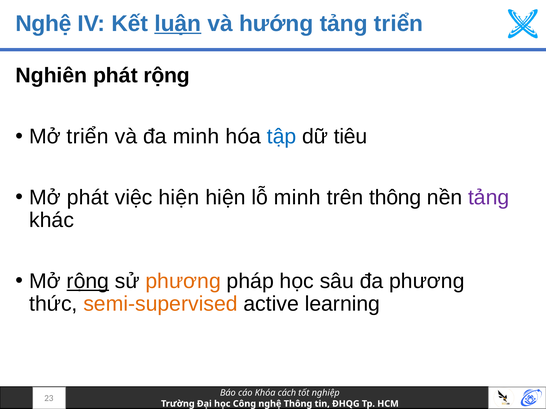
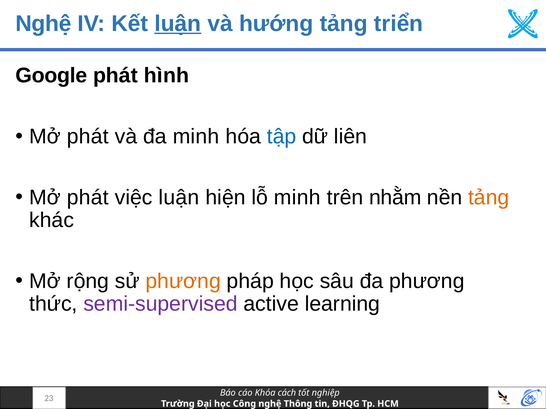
Nghiên: Nghiên -> Google (51, 76)
phát rộng: rộng -> hình (166, 76)
triển: triển -> phát (88, 137)
tiêu: tiêu -> liên (350, 137)
việc hiện: hiện -> luận (179, 198)
trên thông: thông -> nhằm (395, 198)
tảng colour: purple -> orange (489, 198)
rộng underline: present -> none (88, 281)
semi-supervised colour: orange -> purple (161, 304)
